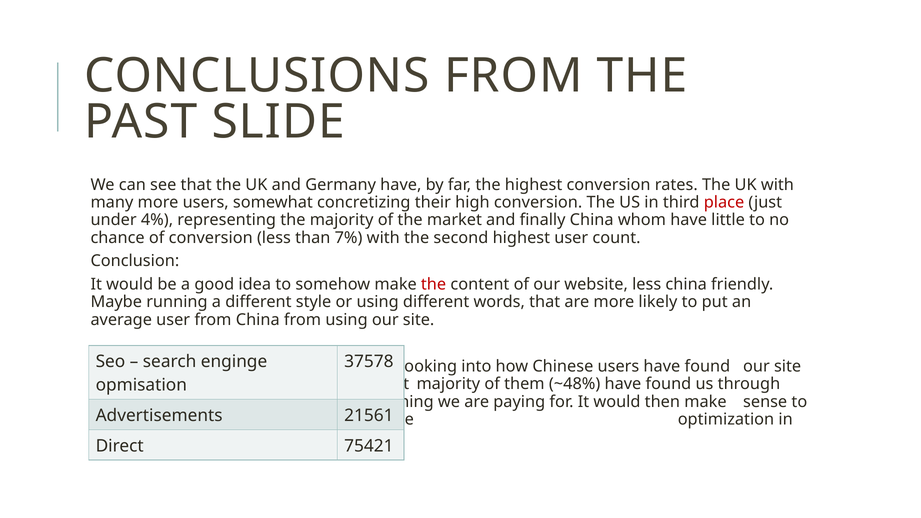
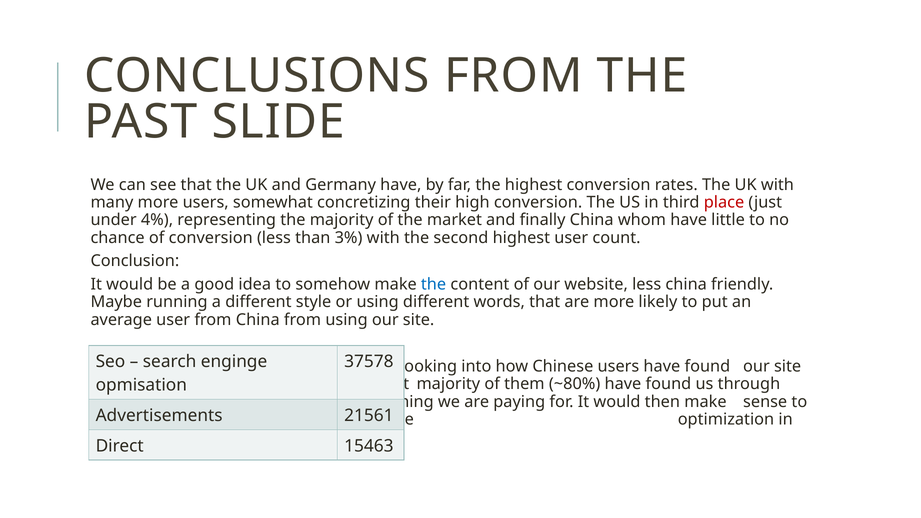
7%: 7% -> 3% (349, 238)
the colour: red -> blue (434, 284)
~48%: ~48% -> ~80% (575, 384)
75421: 75421 -> 15463 (369, 446)
